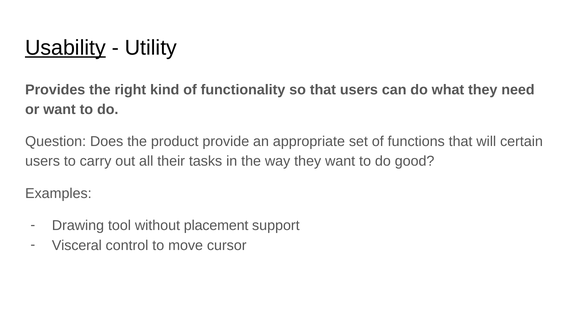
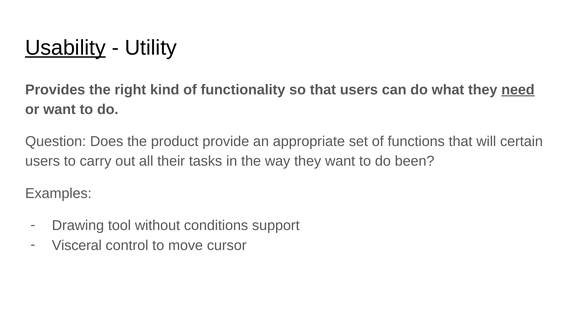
need underline: none -> present (518, 90)
good: good -> been (415, 161)
placement: placement -> conditions (216, 225)
